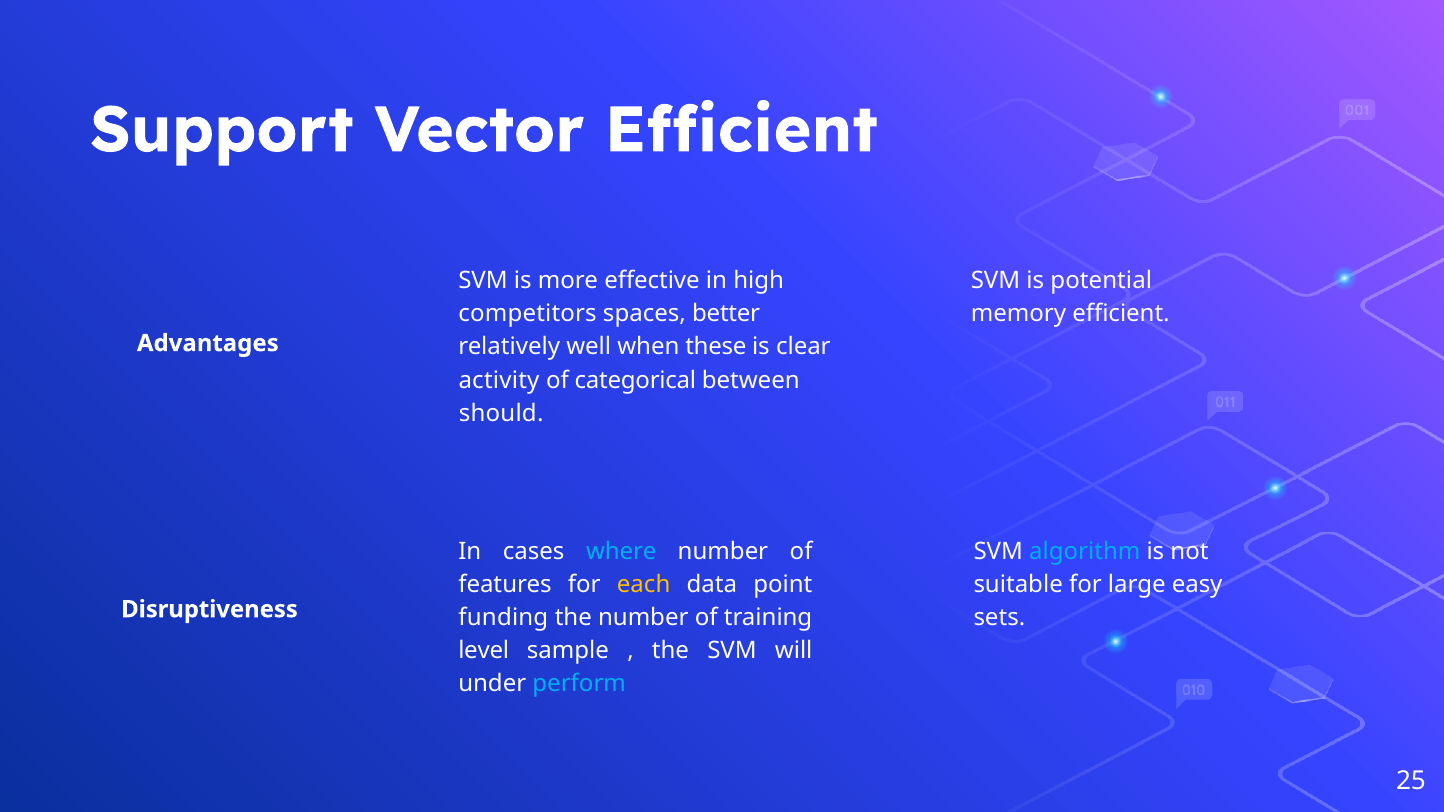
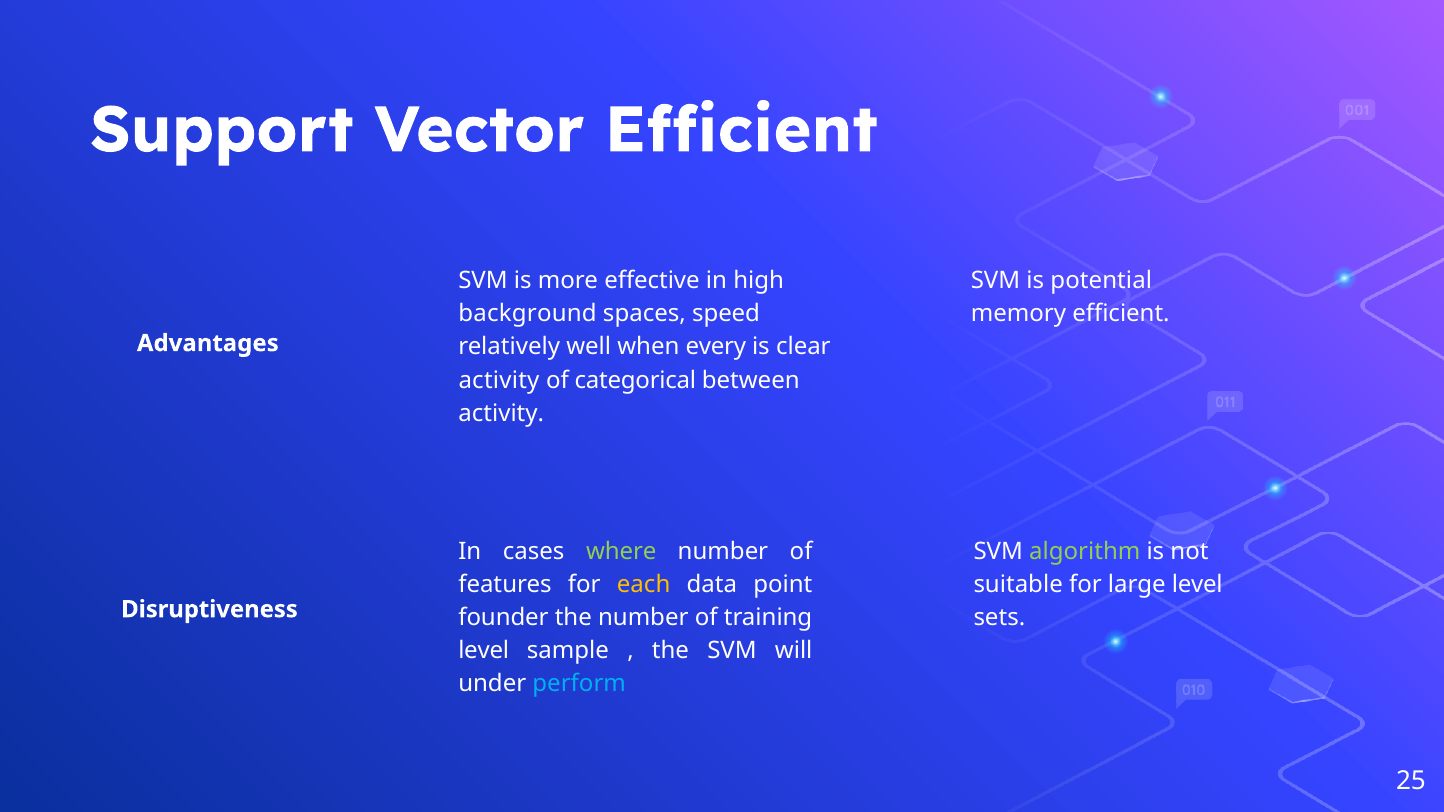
competitors: competitors -> background (528, 314)
better: better -> speed (726, 314)
these: these -> every (716, 347)
should: should -> activity (501, 413)
where colour: light blue -> light green (621, 551)
algorithm colour: light blue -> light green (1085, 551)
large easy: easy -> level (1197, 585)
funding: funding -> founder (503, 618)
